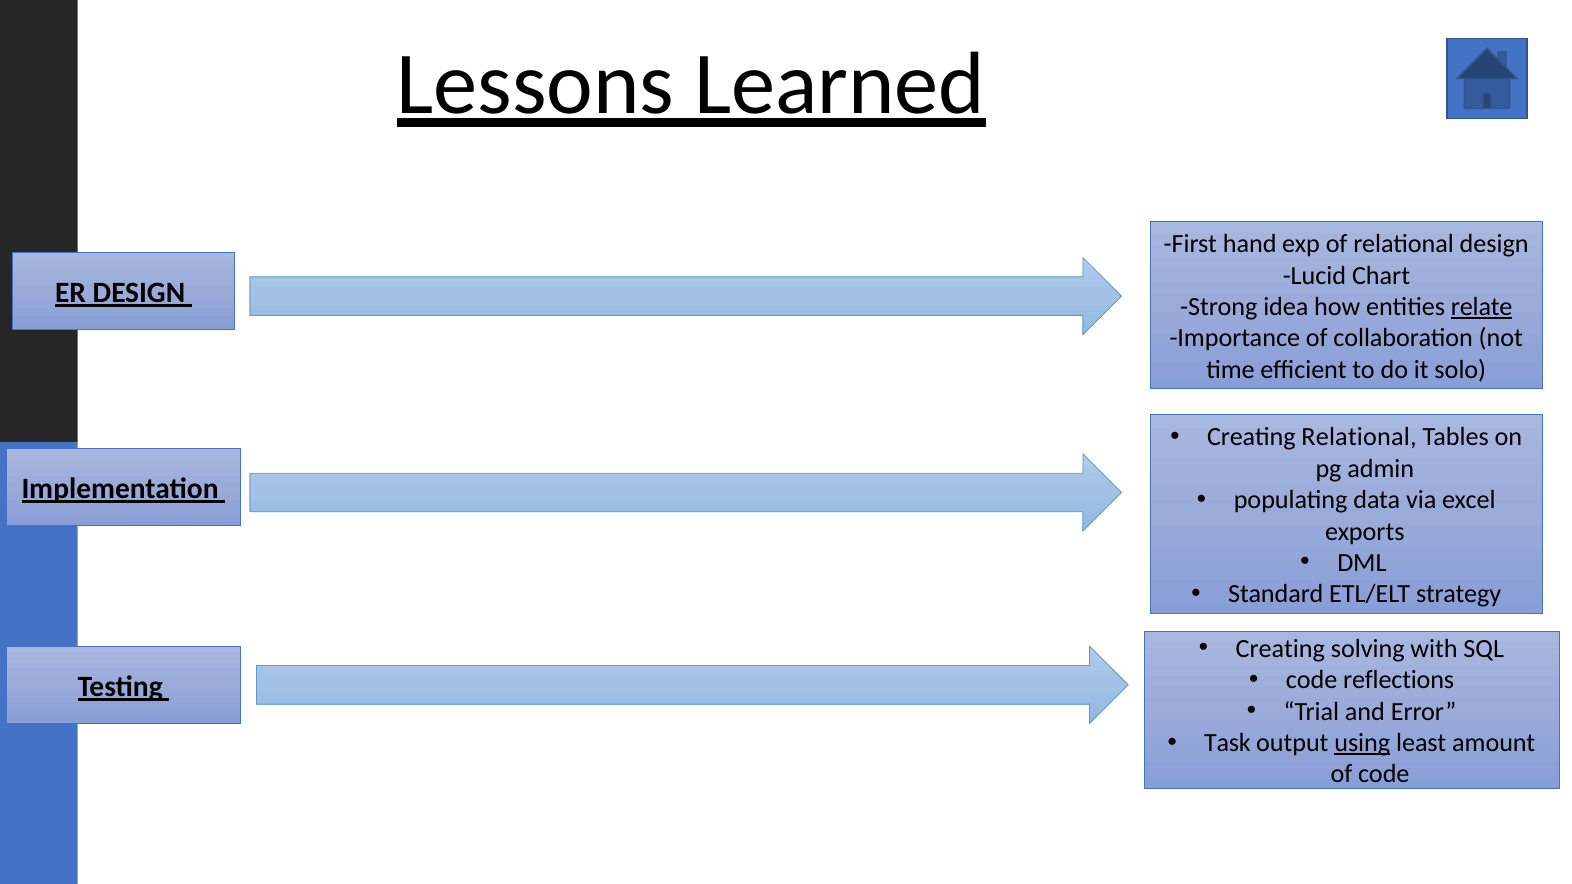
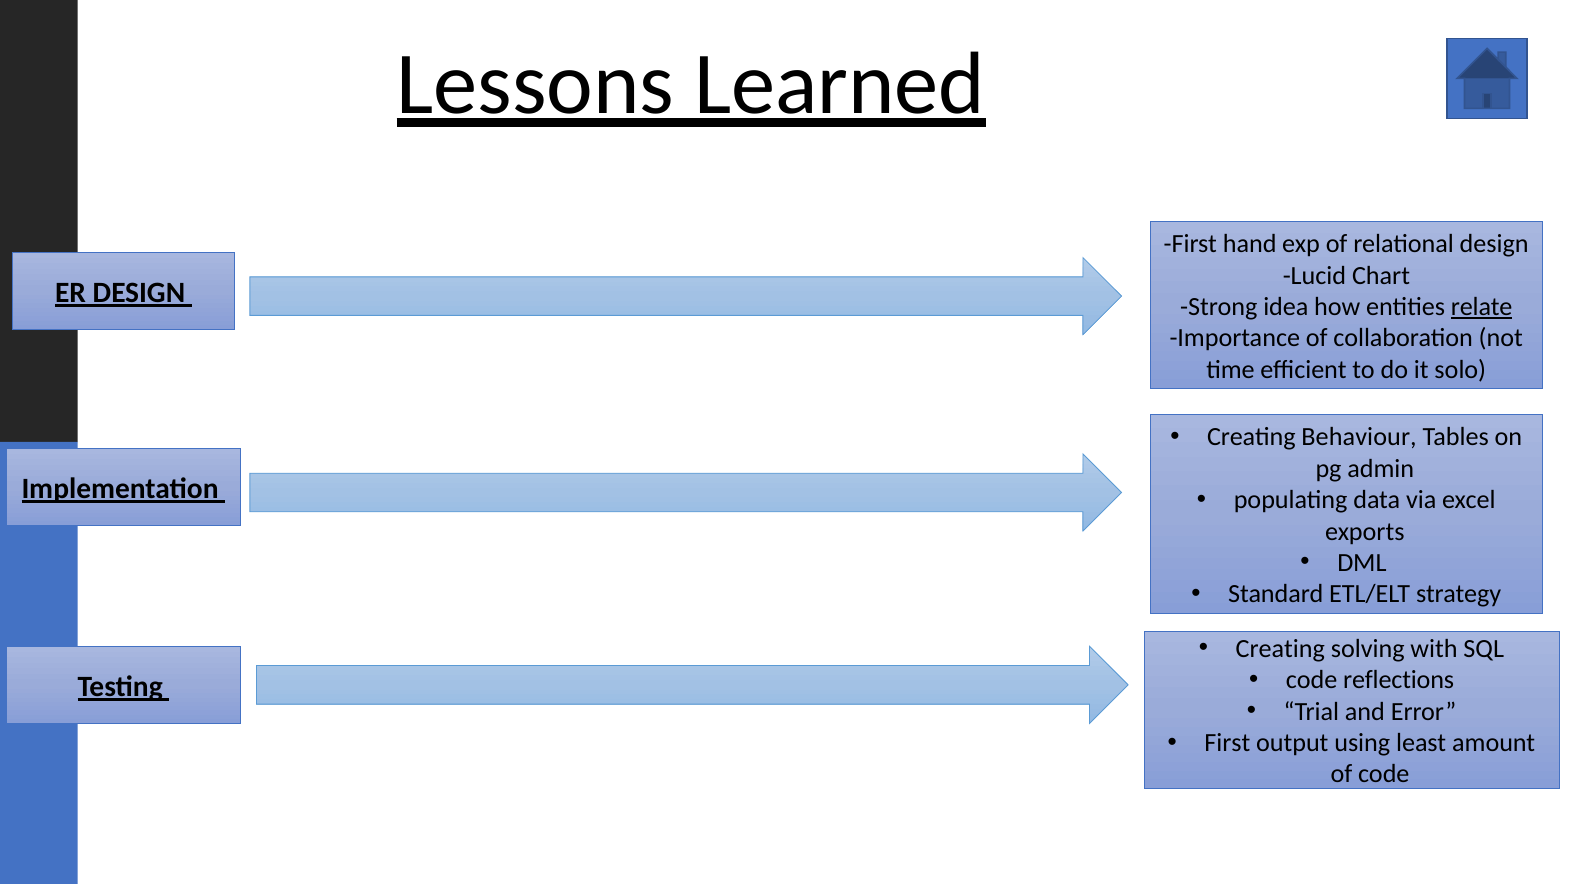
Creating Relational: Relational -> Behaviour (1359, 437)
Task: Task -> First (1227, 743)
using underline: present -> none (1362, 743)
